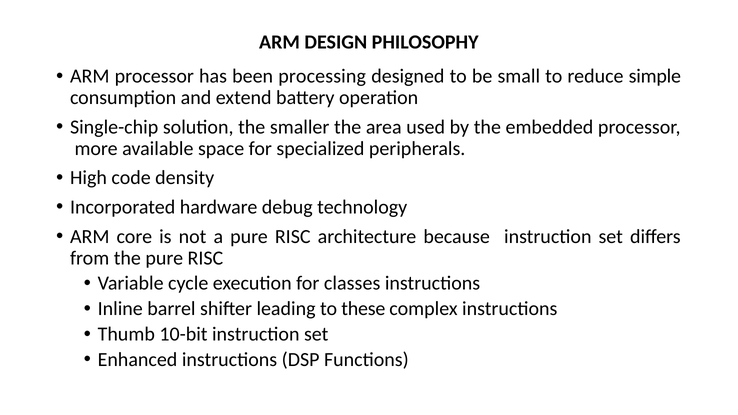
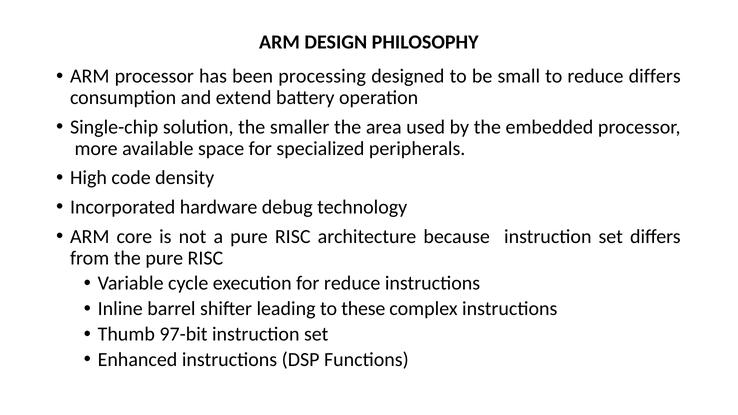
reduce simple: simple -> differs (655, 76)
for classes: classes -> reduce (352, 283)
10-bit: 10-bit -> 97-bit (183, 334)
